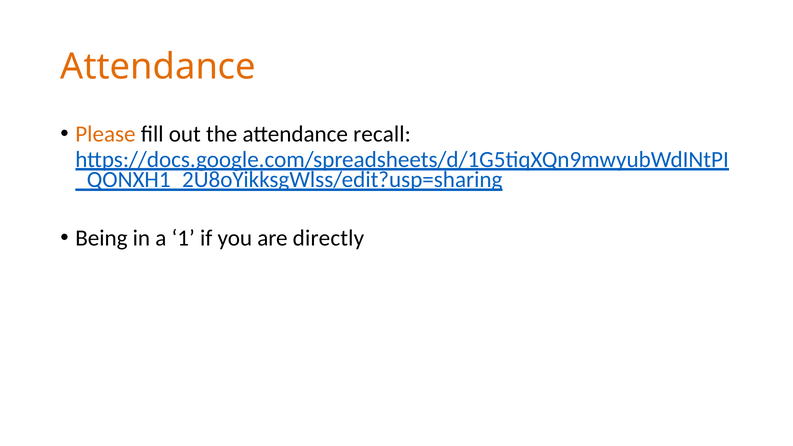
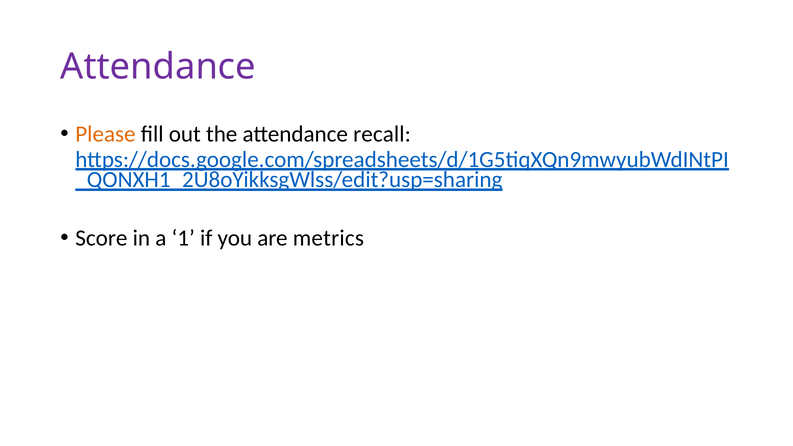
Attendance colour: orange -> purple (158, 67)
Being: Being -> Score (101, 238)
directly: directly -> metrics (328, 238)
